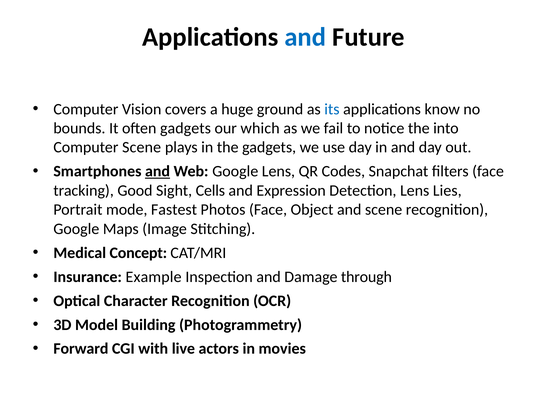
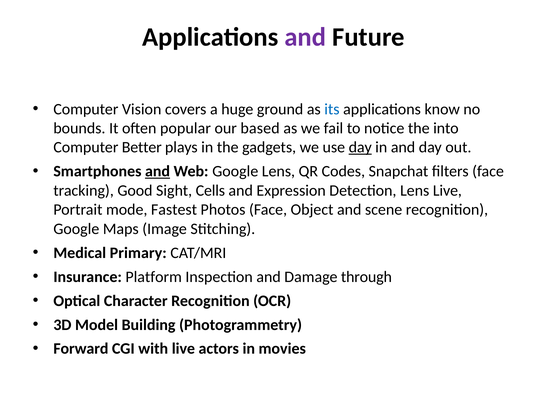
and colour: blue -> purple (305, 37)
often gadgets: gadgets -> popular (185, 128)
which: which -> based (260, 128)
Computer Scene: Scene -> Better (142, 147)
day underline: none -> present (360, 147)
Lens Lies: Lies -> Live (447, 191)
Concept: Concept -> Primary (138, 253)
Example: Example -> Platform (154, 277)
